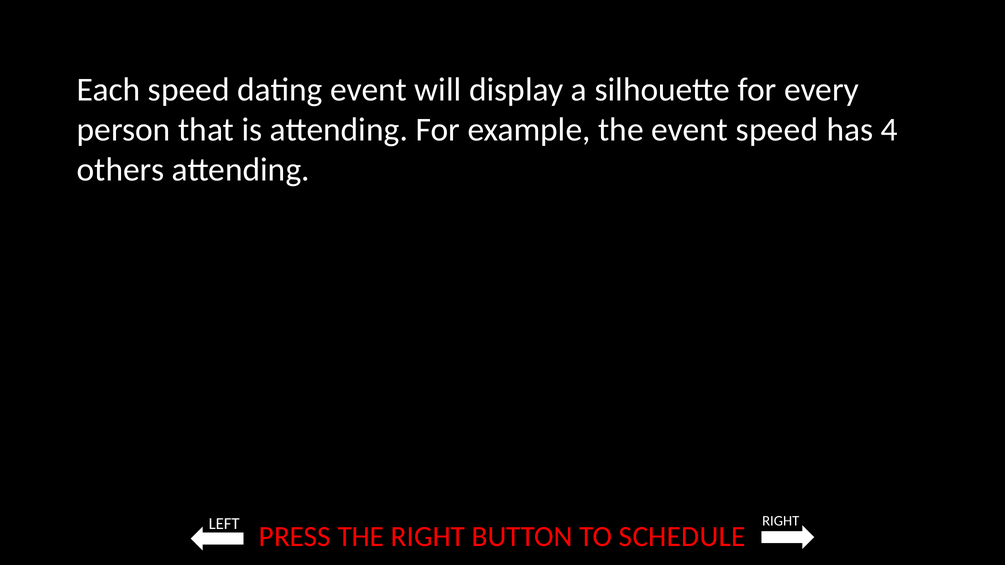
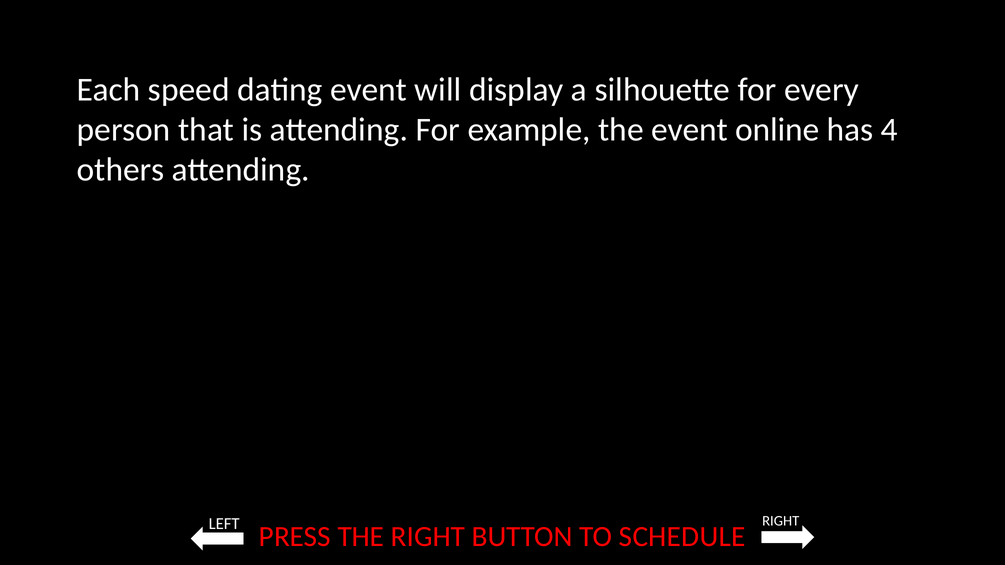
event speed: speed -> online (777, 130)
